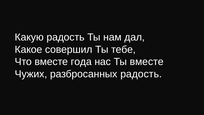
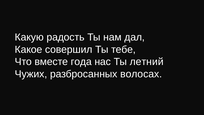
Ты вместе: вместе -> летний (147, 62)
разбросанных радость: радость -> волосах (141, 74)
